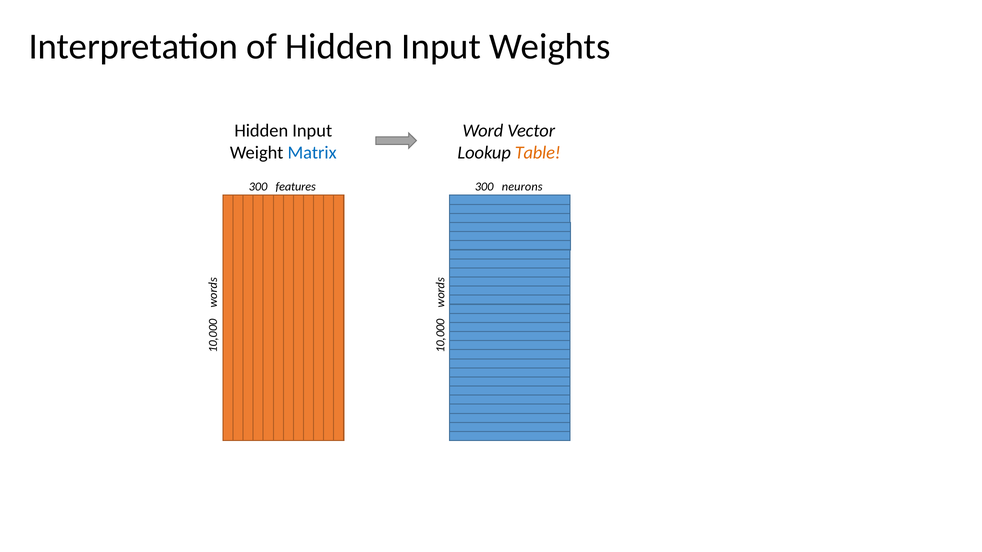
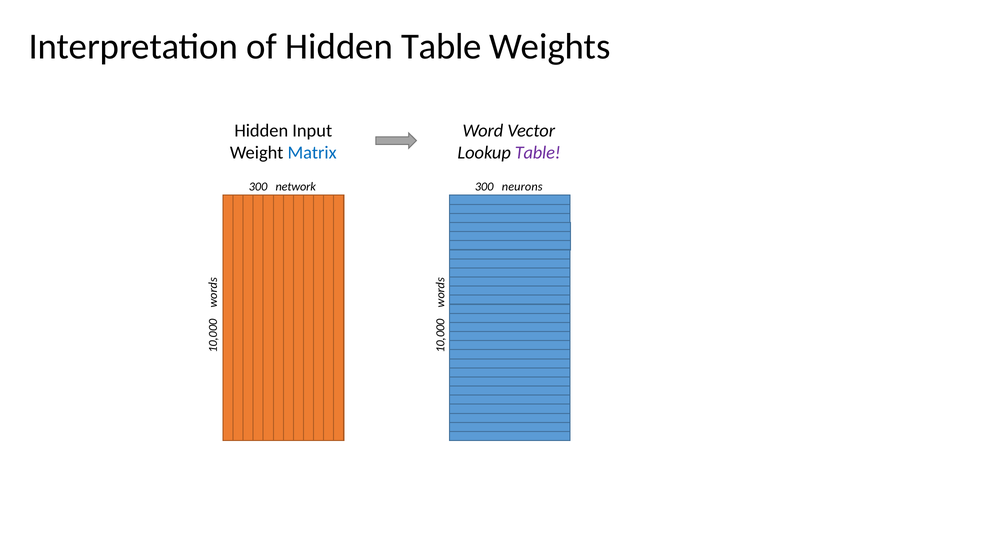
of Hidden Input: Input -> Table (441, 47)
Table colour: orange -> purple (538, 153)
features: features -> network (296, 187)
